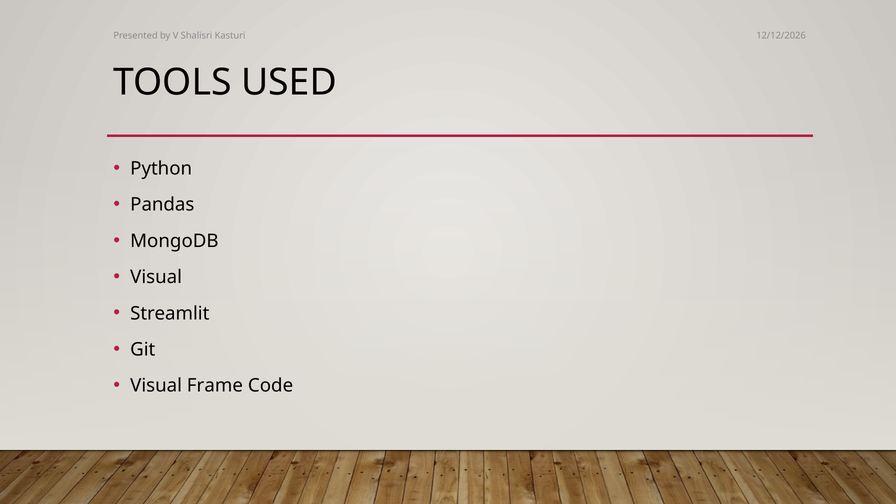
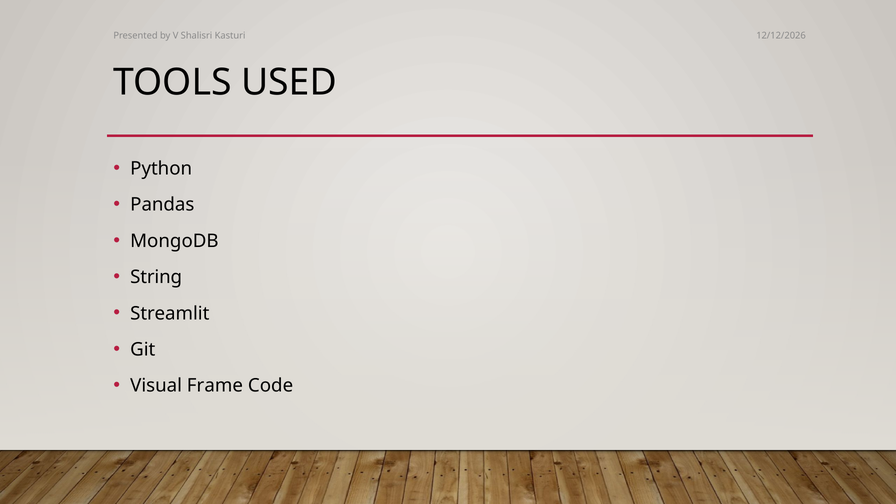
Visual: Visual -> String (156, 277)
